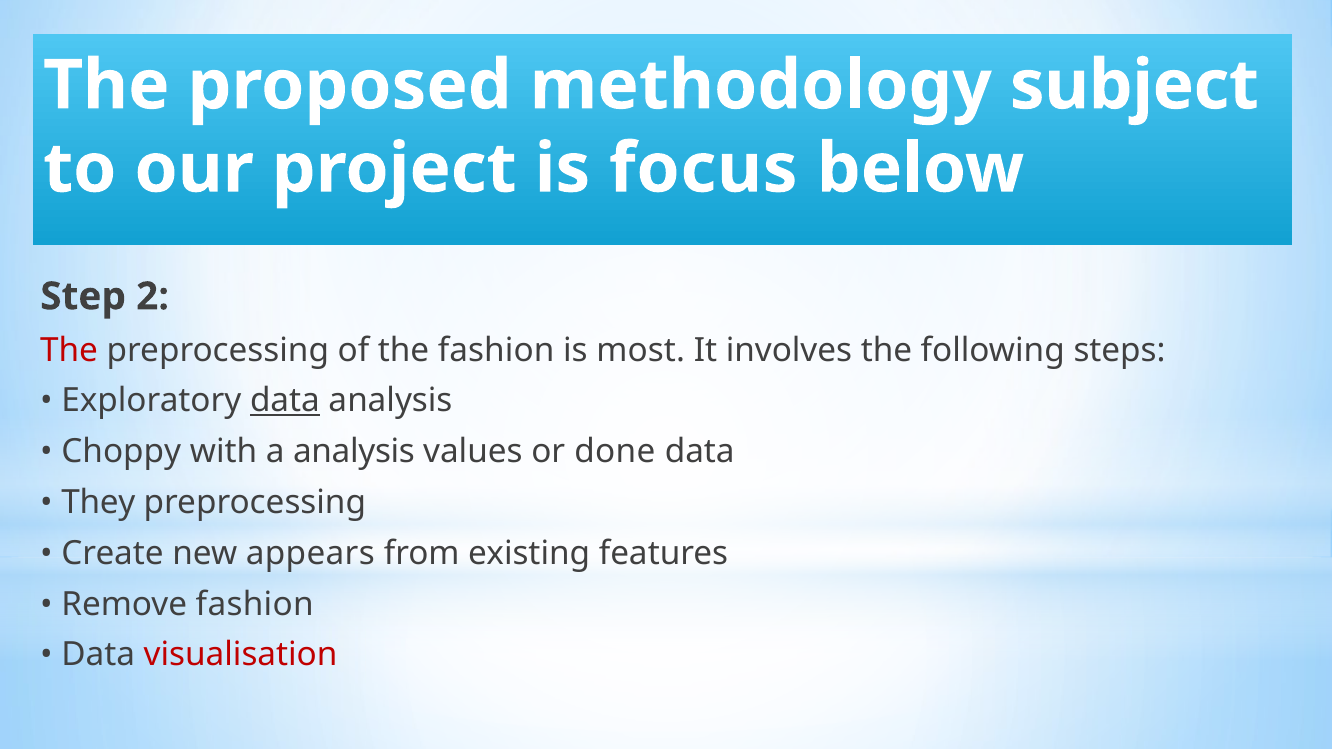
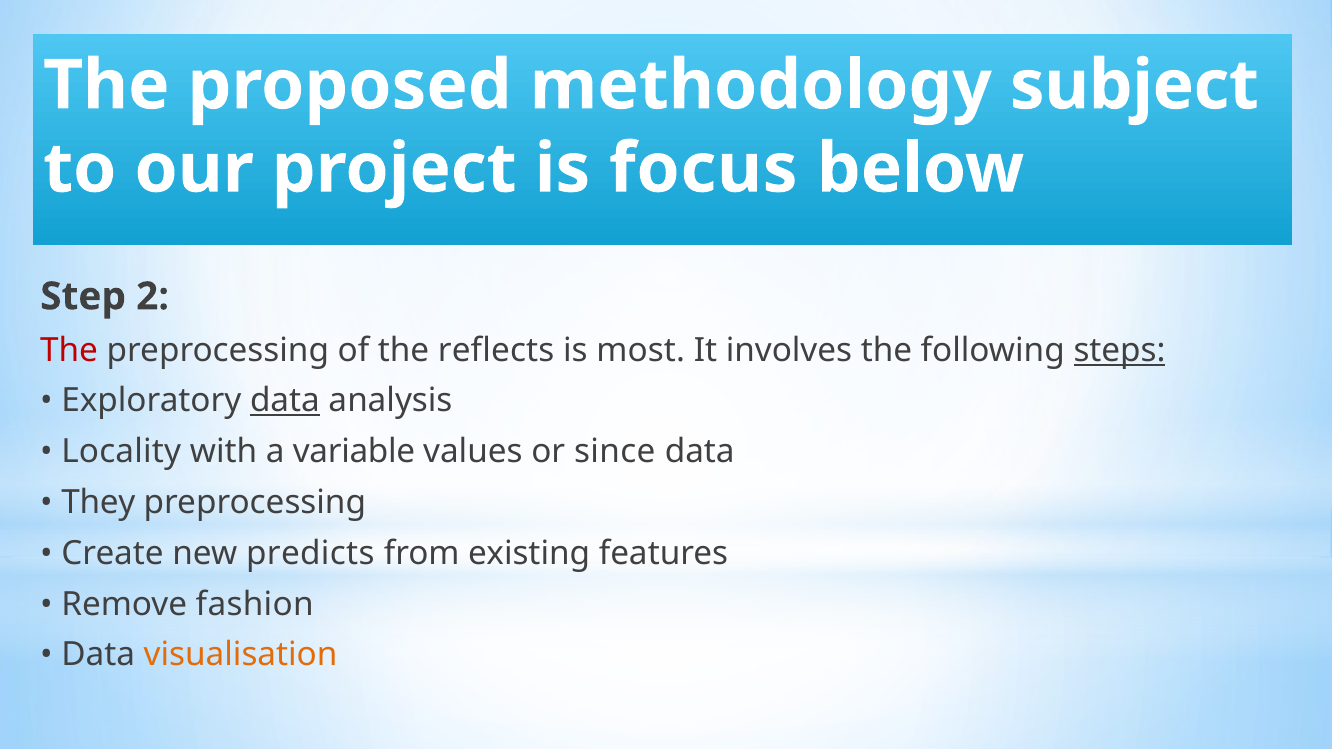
the fashion: fashion -> reflects (496, 350)
steps underline: none -> present (1120, 350)
Choppy: Choppy -> Locality (121, 452)
a analysis: analysis -> variable (354, 452)
done: done -> since (615, 452)
appears: appears -> predicts (310, 553)
visualisation colour: red -> orange (241, 655)
